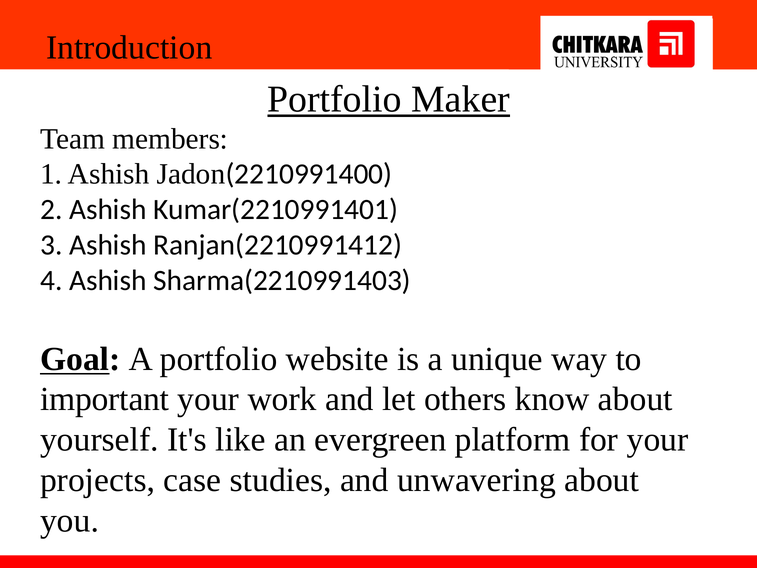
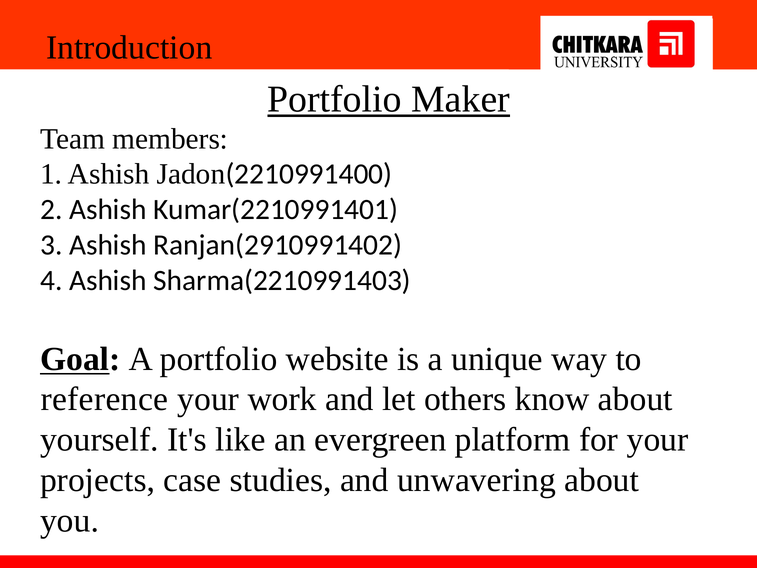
Ranjan(2210991412: Ranjan(2210991412 -> Ranjan(2910991402 (278, 245)
important: important -> reference (104, 399)
